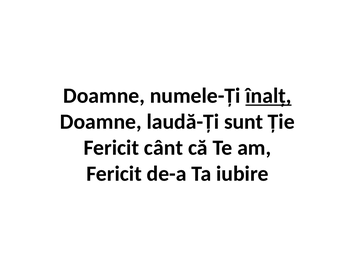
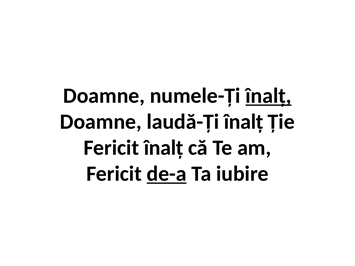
laudă-Ţi sunt: sunt -> înalţ (244, 122)
Fericit cânt: cânt -> înalţ (164, 148)
de-a underline: none -> present (167, 174)
